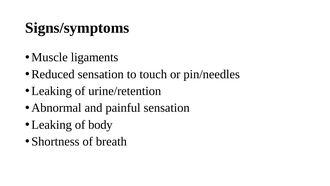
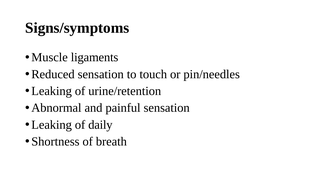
body: body -> daily (100, 124)
